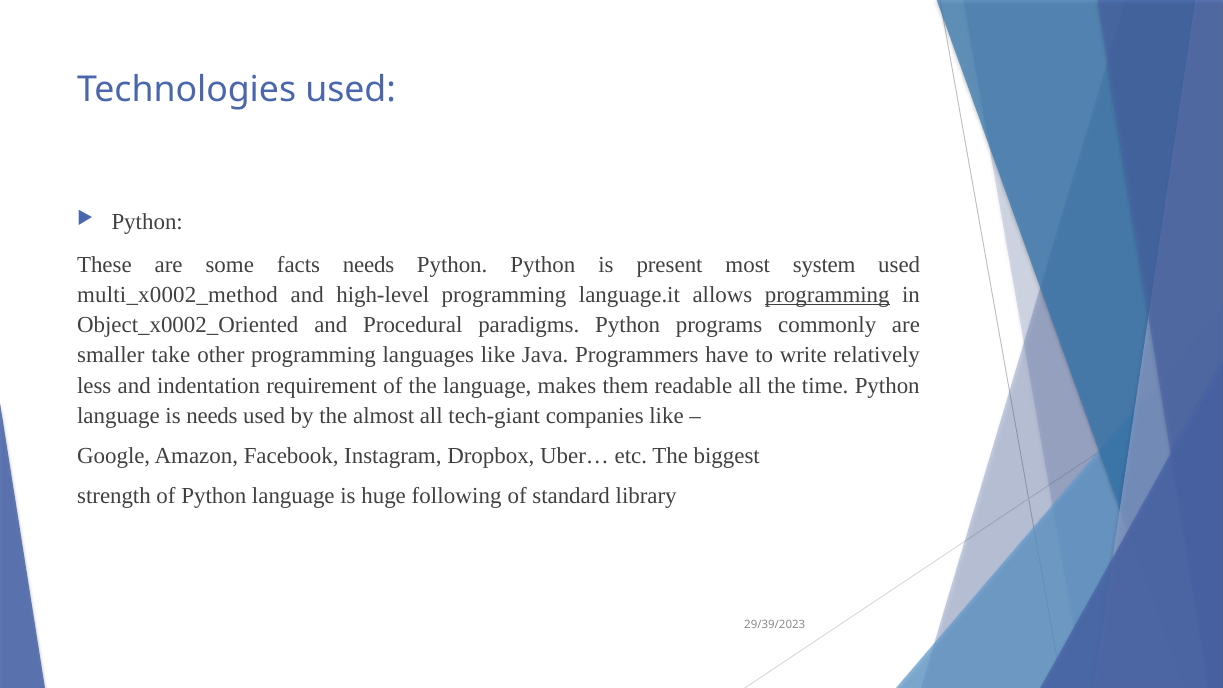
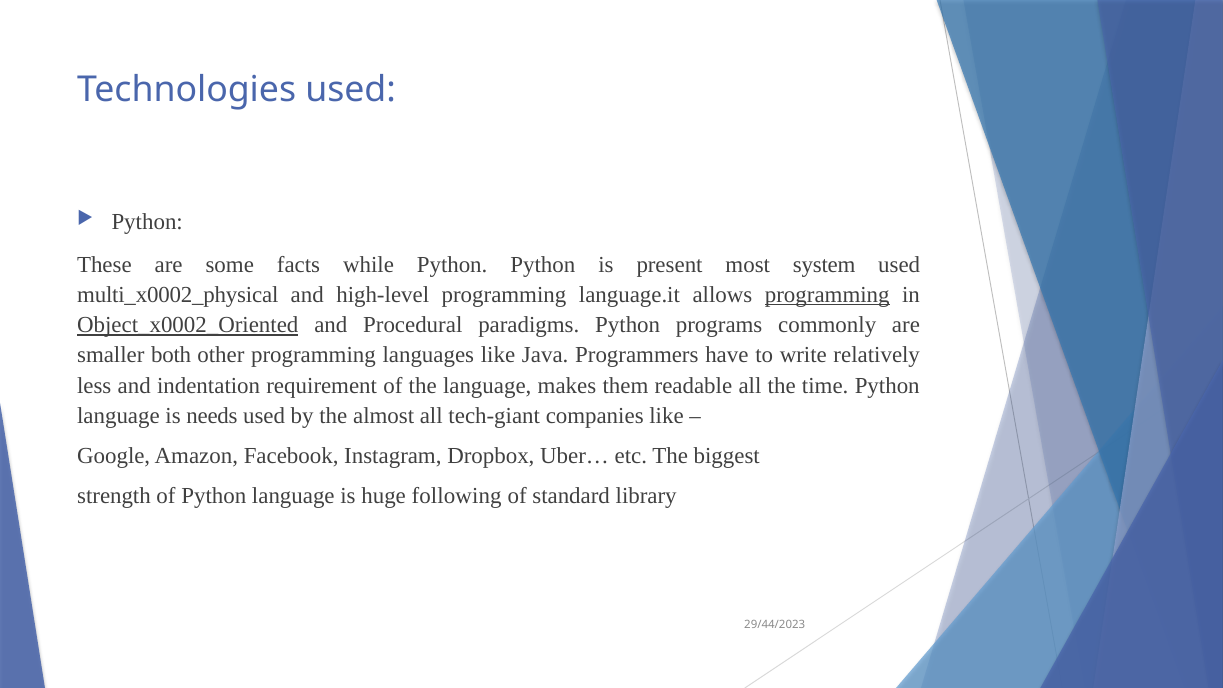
facts needs: needs -> while (369, 264)
multi_x0002_method: multi_x0002_method -> multi_x0002_physical (178, 295)
Object_x0002_Oriented underline: none -> present (188, 325)
take: take -> both (171, 355)
29/39/2023: 29/39/2023 -> 29/44/2023 (775, 625)
